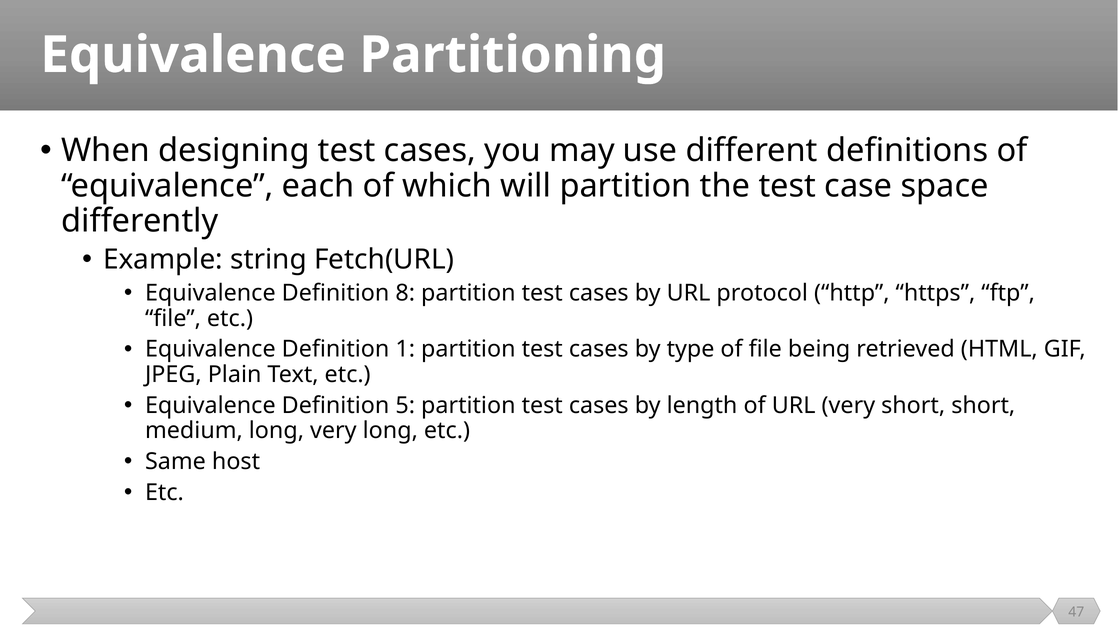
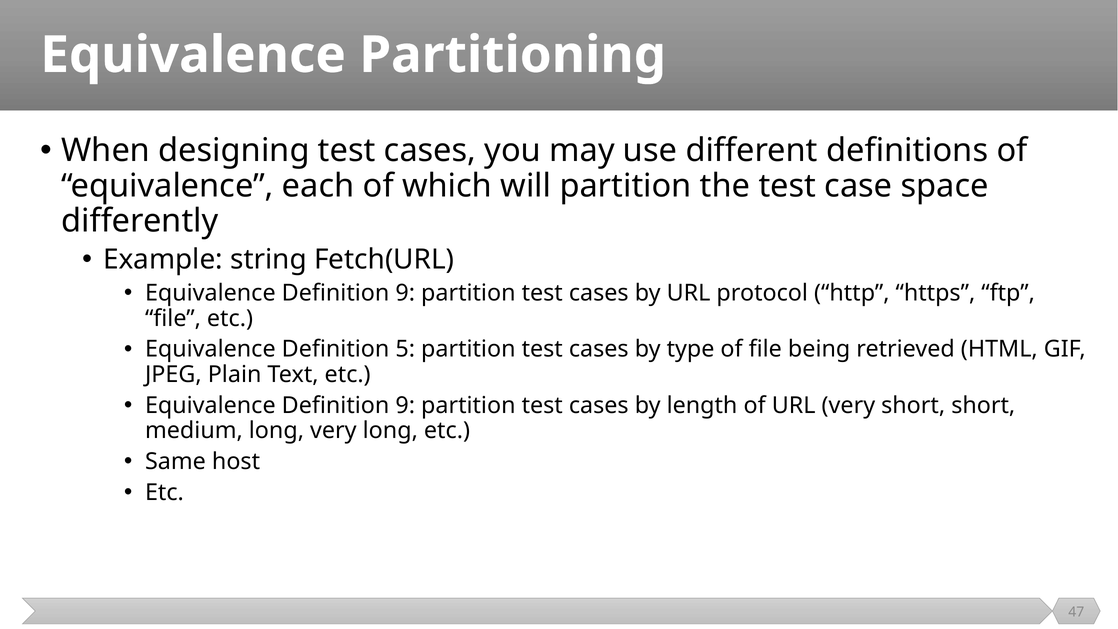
8: 8 -> 9 (405, 293)
1: 1 -> 5 (405, 349)
5: 5 -> 9 (405, 405)
